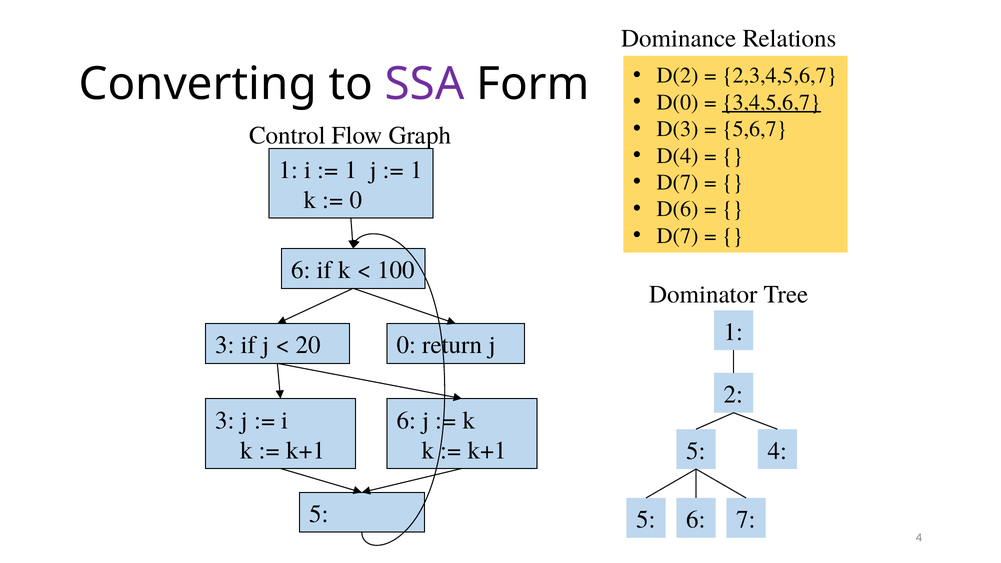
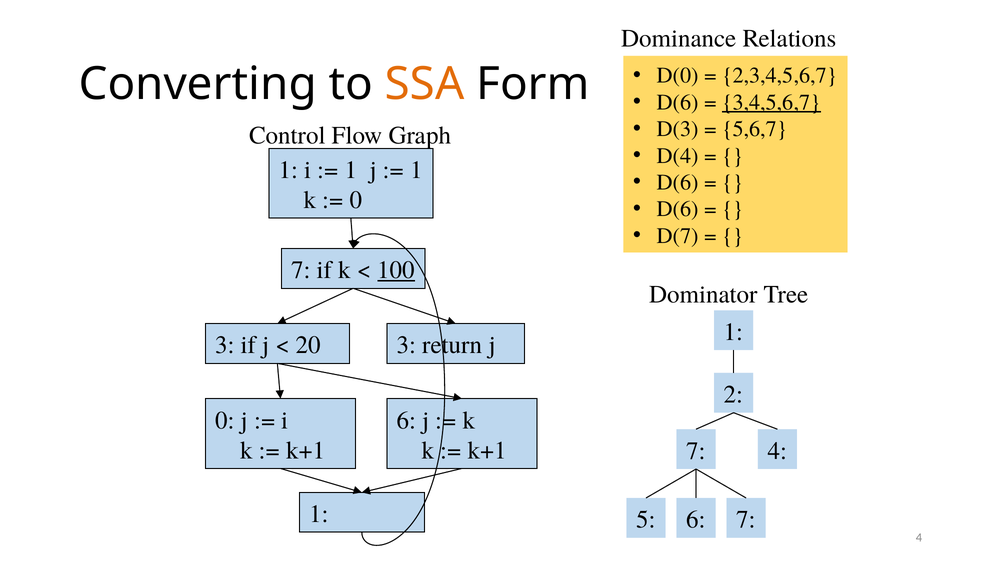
D(2: D(2 -> D(0 (678, 76)
SSA colour: purple -> orange (425, 84)
D(0: D(0 -> D(6 (678, 102)
D(7: D(7 -> D(6 (678, 182)
6: 6 -> 7 (301, 270)
100 underline: none -> present (396, 270)
20 0: 0 -> 3 (406, 345)
3: 3 -> 0 (225, 420)
5: 5 -> 7 (696, 451)
5: 5 -> 1 (319, 514)
